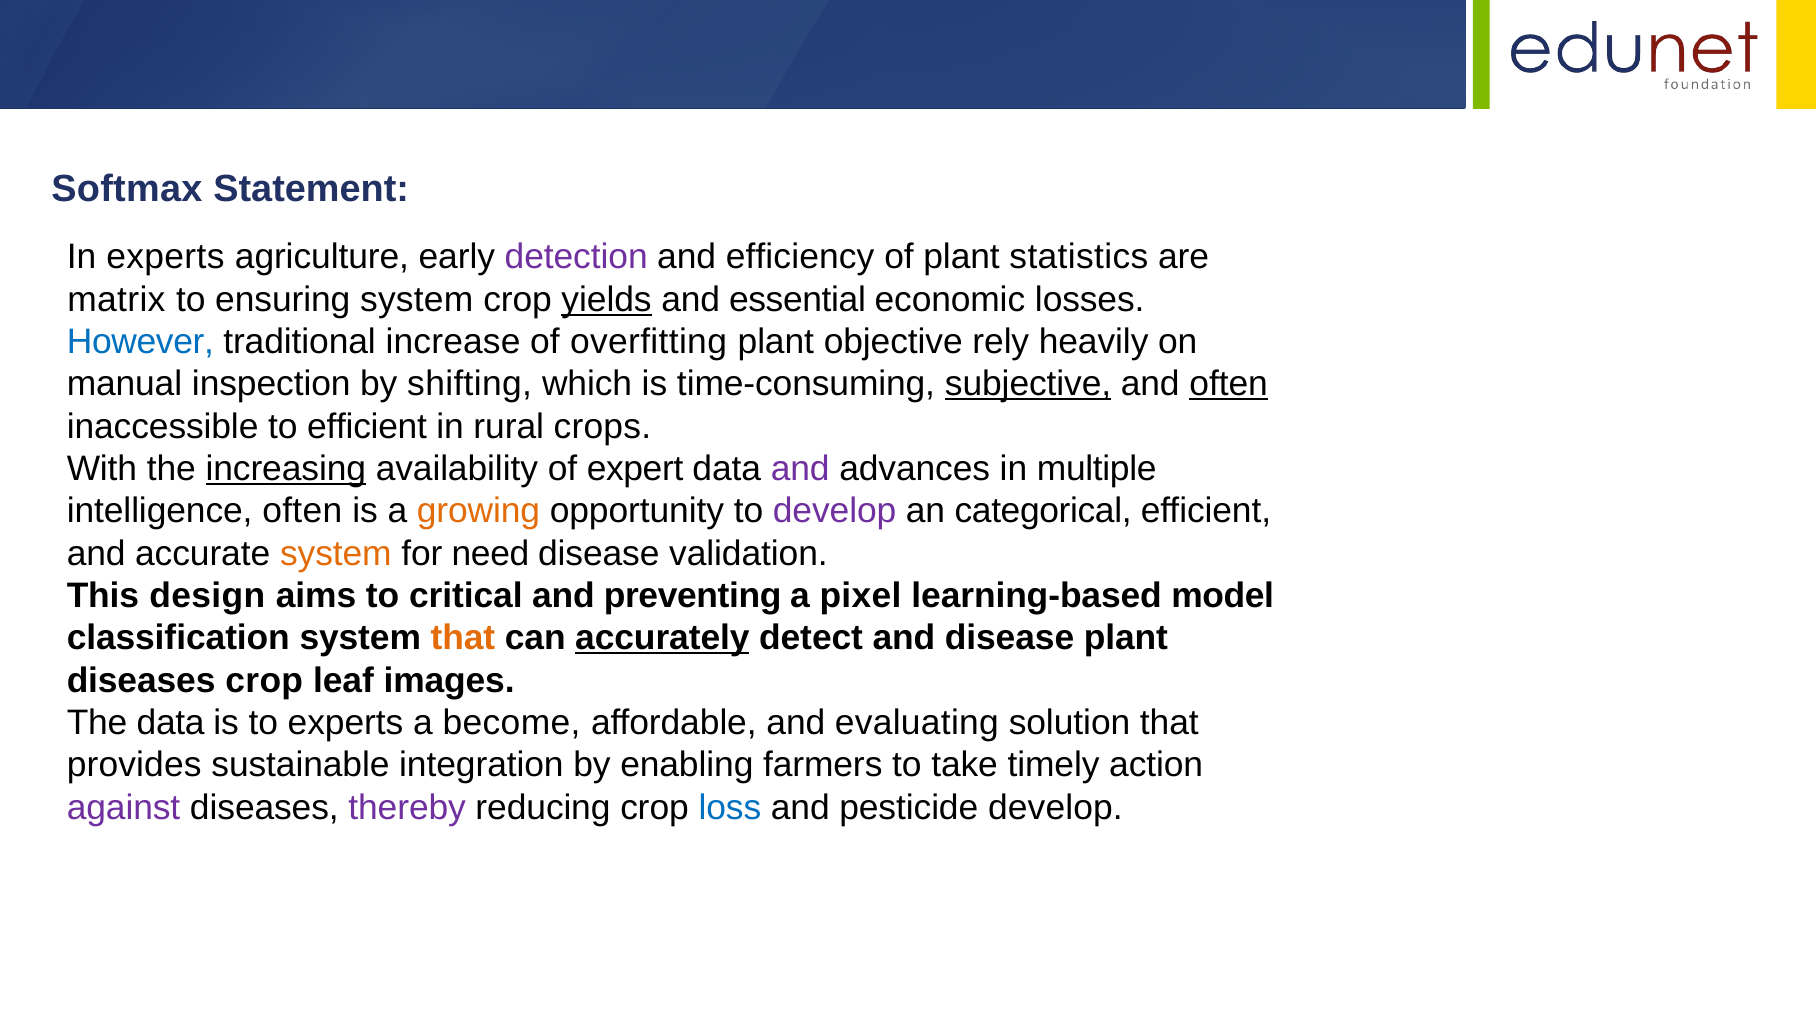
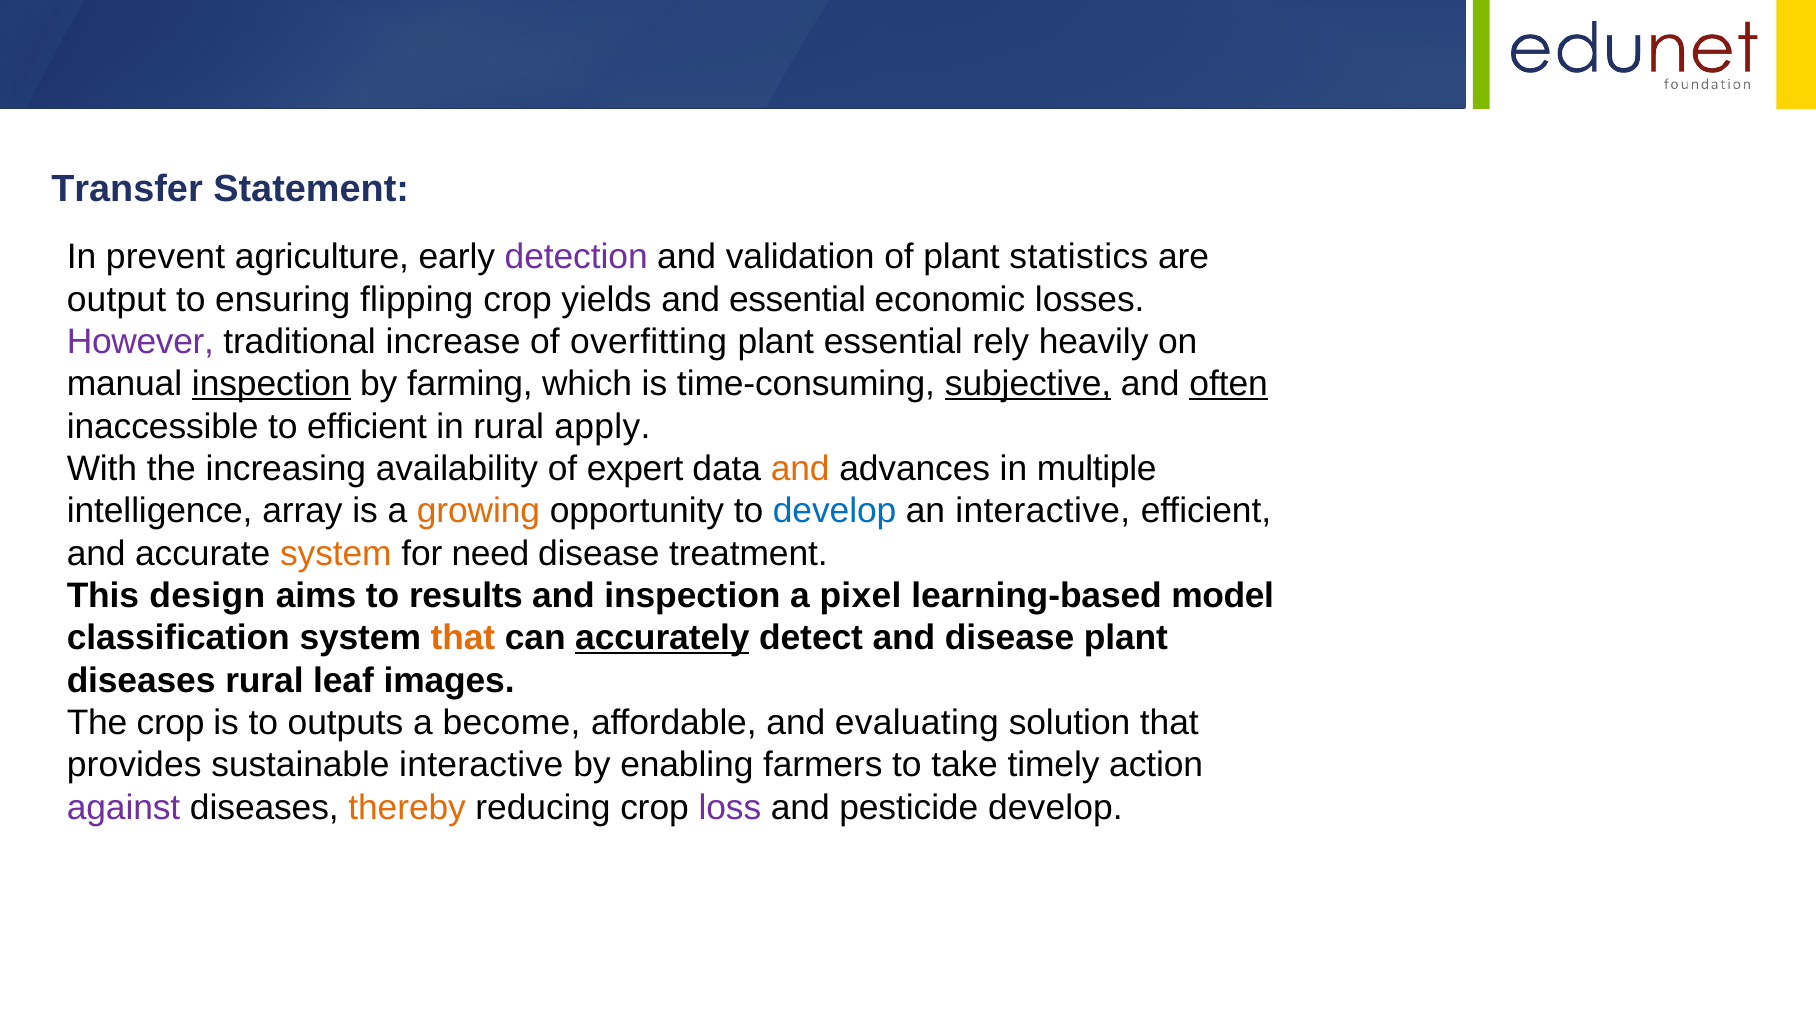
Softmax: Softmax -> Transfer (127, 189)
In experts: experts -> prevent (165, 257)
efficiency: efficiency -> validation (800, 257)
matrix: matrix -> output (116, 300)
ensuring system: system -> flipping (417, 300)
yields underline: present -> none (607, 300)
However colour: blue -> purple (140, 342)
plant objective: objective -> essential (893, 342)
inspection underline: none -> present (271, 384)
shifting: shifting -> farming (470, 384)
crops: crops -> apply (602, 427)
increasing underline: present -> none (286, 469)
and colour: purple -> orange (800, 469)
intelligence often: often -> array (302, 511)
develop colour: purple -> blue (835, 511)
an categorical: categorical -> interactive (1043, 511)
validation: validation -> treatment (748, 554)
critical: critical -> results (466, 596)
and preventing: preventing -> inspection (692, 596)
diseases crop: crop -> rural (264, 681)
The data: data -> crop (171, 723)
to experts: experts -> outputs (346, 723)
sustainable integration: integration -> interactive (481, 766)
thereby colour: purple -> orange (407, 808)
loss colour: blue -> purple (730, 808)
